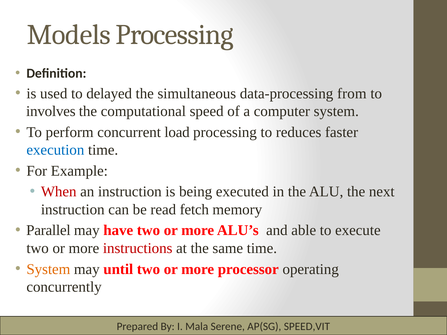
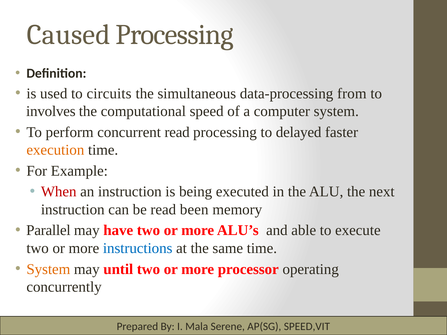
Models: Models -> Caused (69, 35)
delayed: delayed -> circuits (109, 94)
concurrent load: load -> read (177, 132)
reduces: reduces -> delayed (299, 132)
execution colour: blue -> orange (55, 150)
fetch: fetch -> been (194, 210)
instructions colour: red -> blue (138, 248)
